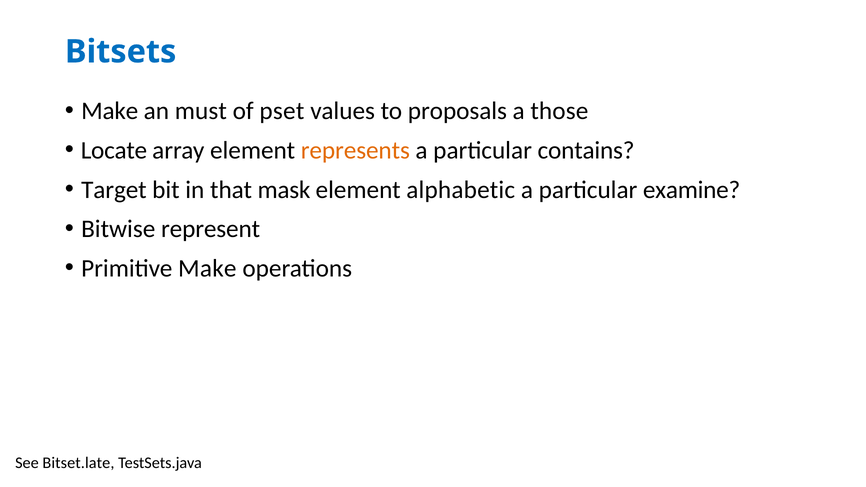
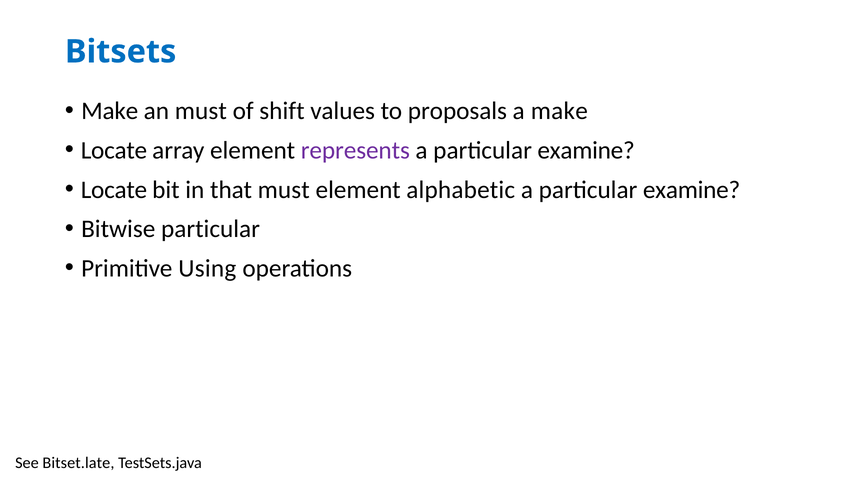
pset: pset -> shift (282, 111)
a those: those -> make (559, 111)
represents colour: orange -> purple (355, 150)
contains: contains -> examine (586, 150)
Target: Target -> Locate (114, 190)
that mask: mask -> must (284, 190)
Bitwise represent: represent -> particular (211, 229)
Primitive Make: Make -> Using (207, 269)
